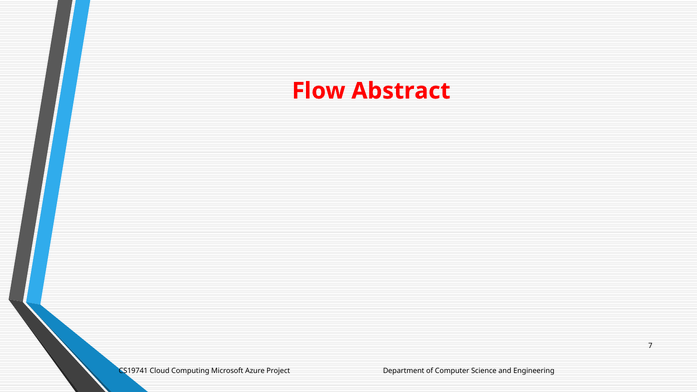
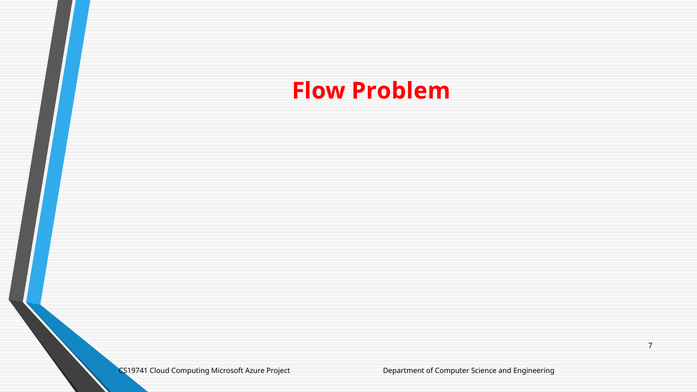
Abstract: Abstract -> Problem (401, 91)
